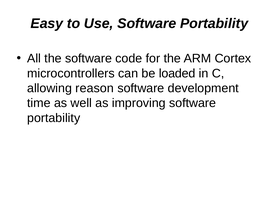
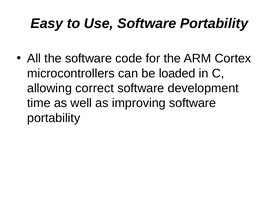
reason: reason -> correct (95, 88)
